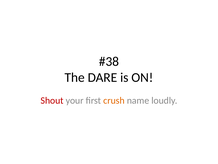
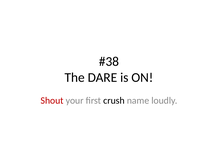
crush colour: orange -> black (114, 100)
